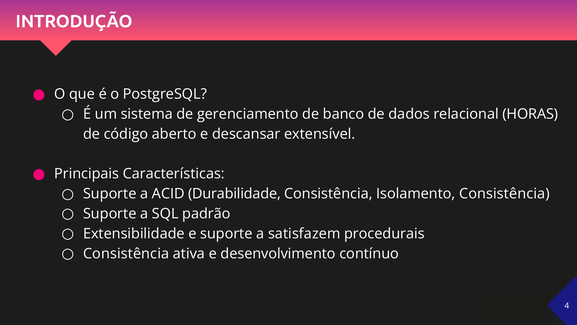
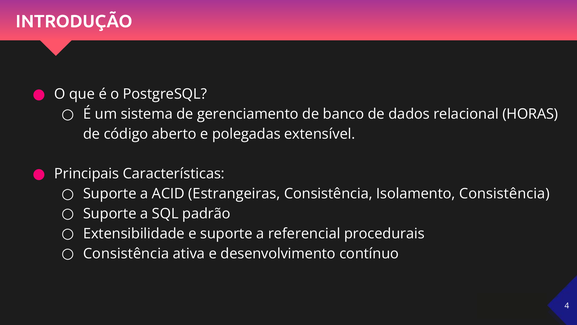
descansar: descansar -> polegadas (246, 134)
Durabilidade: Durabilidade -> Estrangeiras (234, 194)
satisfazem: satisfazem -> referencial (304, 233)
